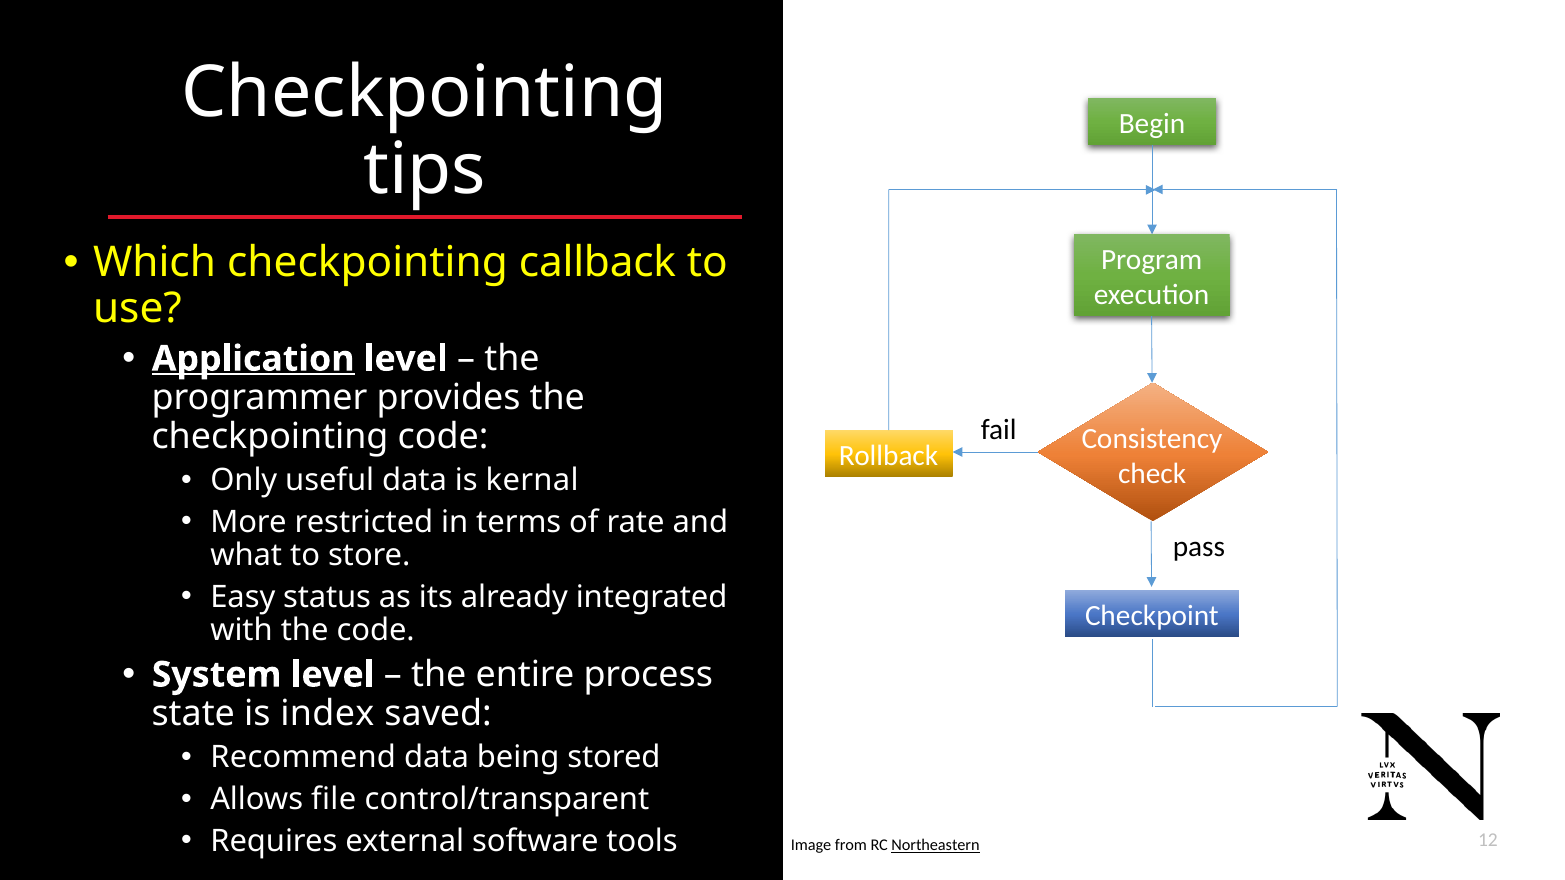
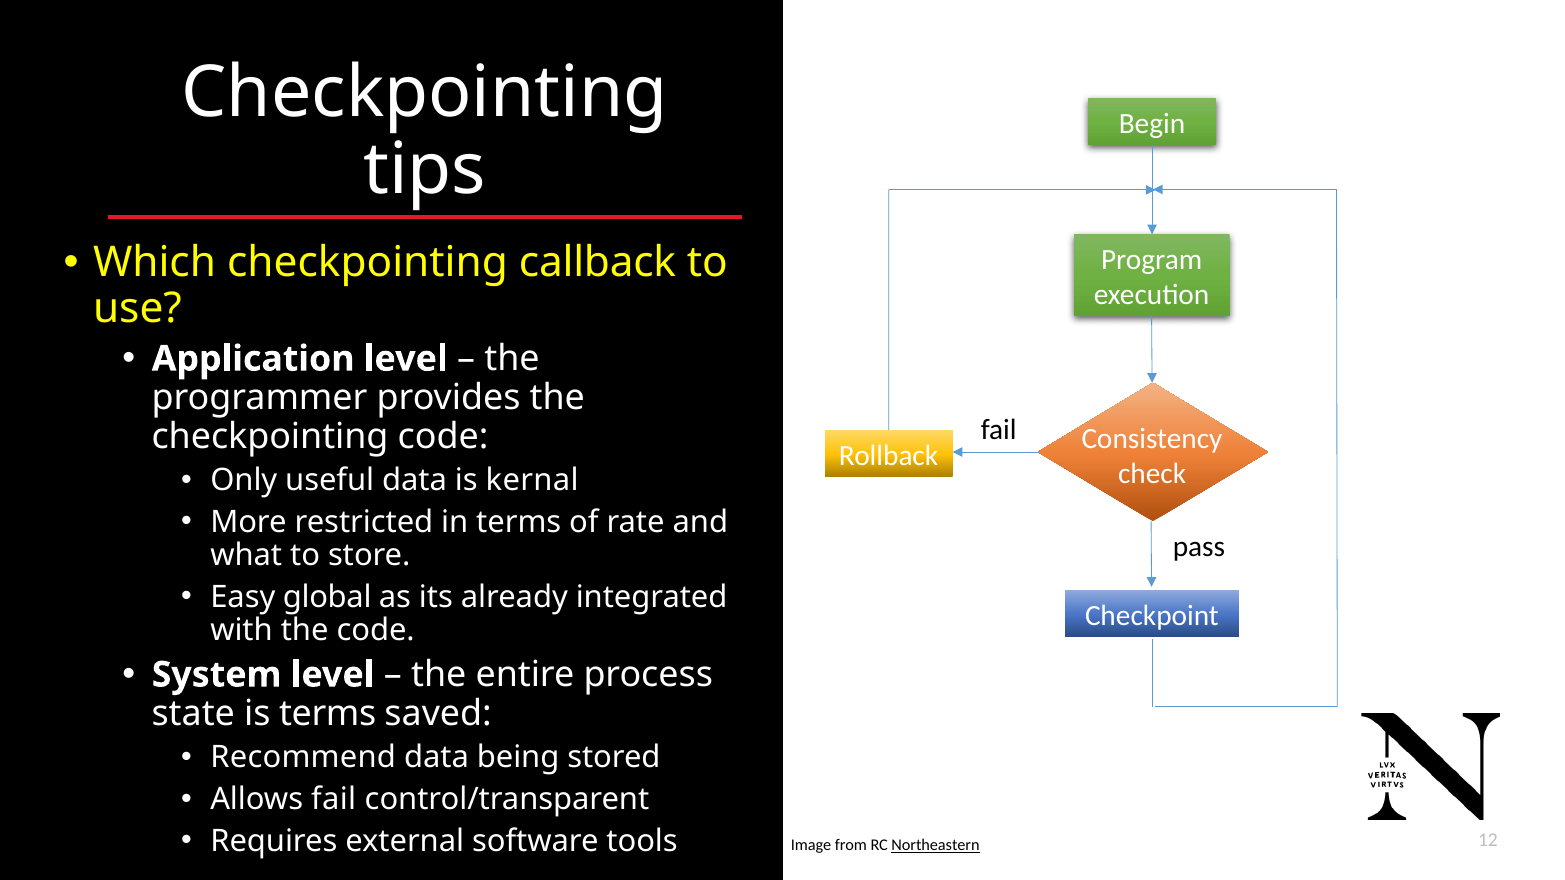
Application underline: present -> none (253, 359)
status: status -> global (327, 597)
is index: index -> terms (328, 714)
Allows file: file -> fail (334, 800)
